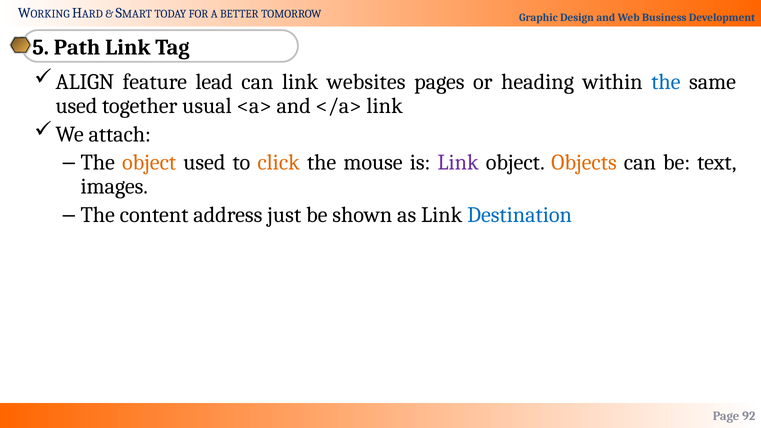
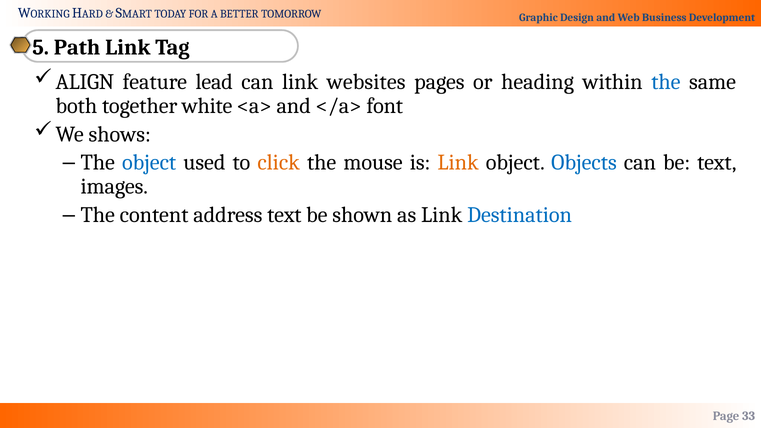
used: used -> both (76, 106)
usual: usual -> white (207, 106)
</a> link: link -> font (385, 106)
attach: attach -> shows (120, 134)
object colour: orange -> blue (149, 163)
Link colour: purple -> orange (458, 163)
Objects colour: orange -> blue (584, 163)
address just: just -> text (284, 215)
92: 92 -> 33 (749, 416)
